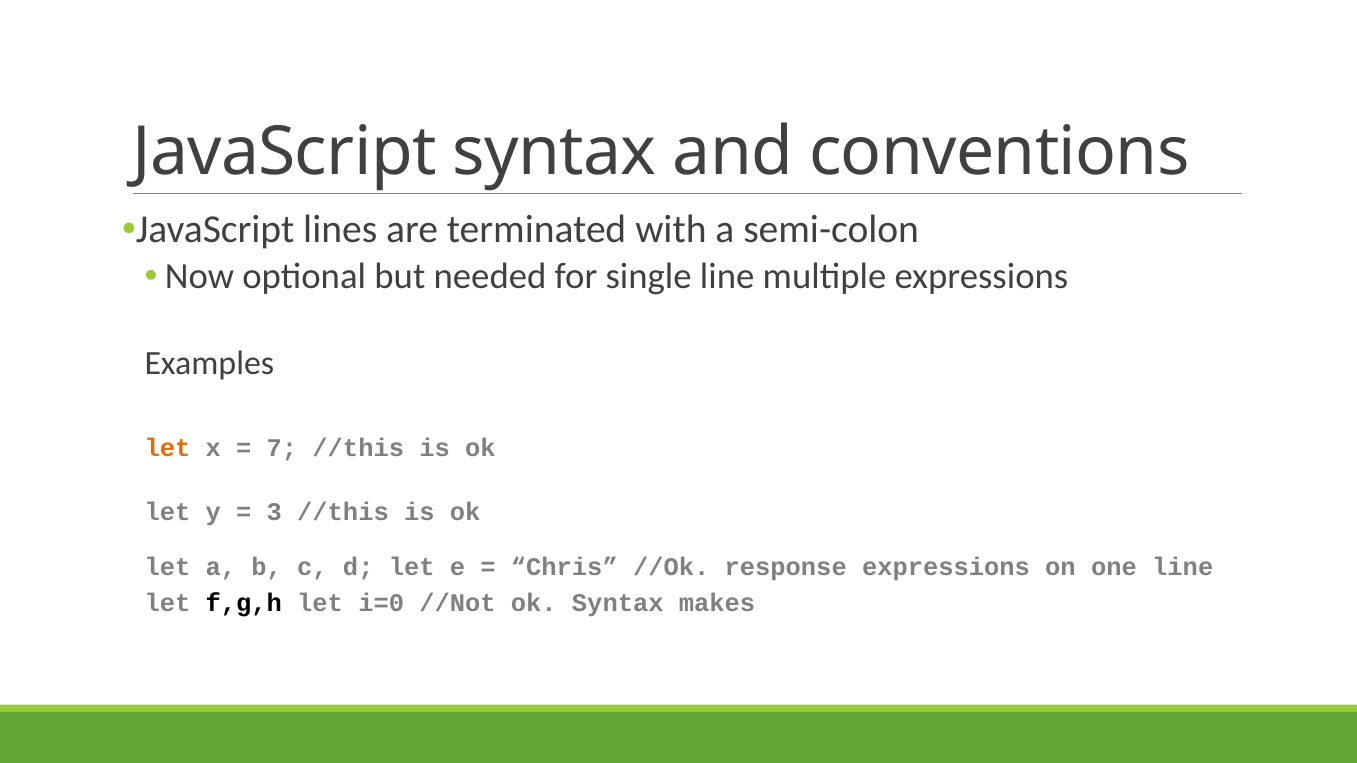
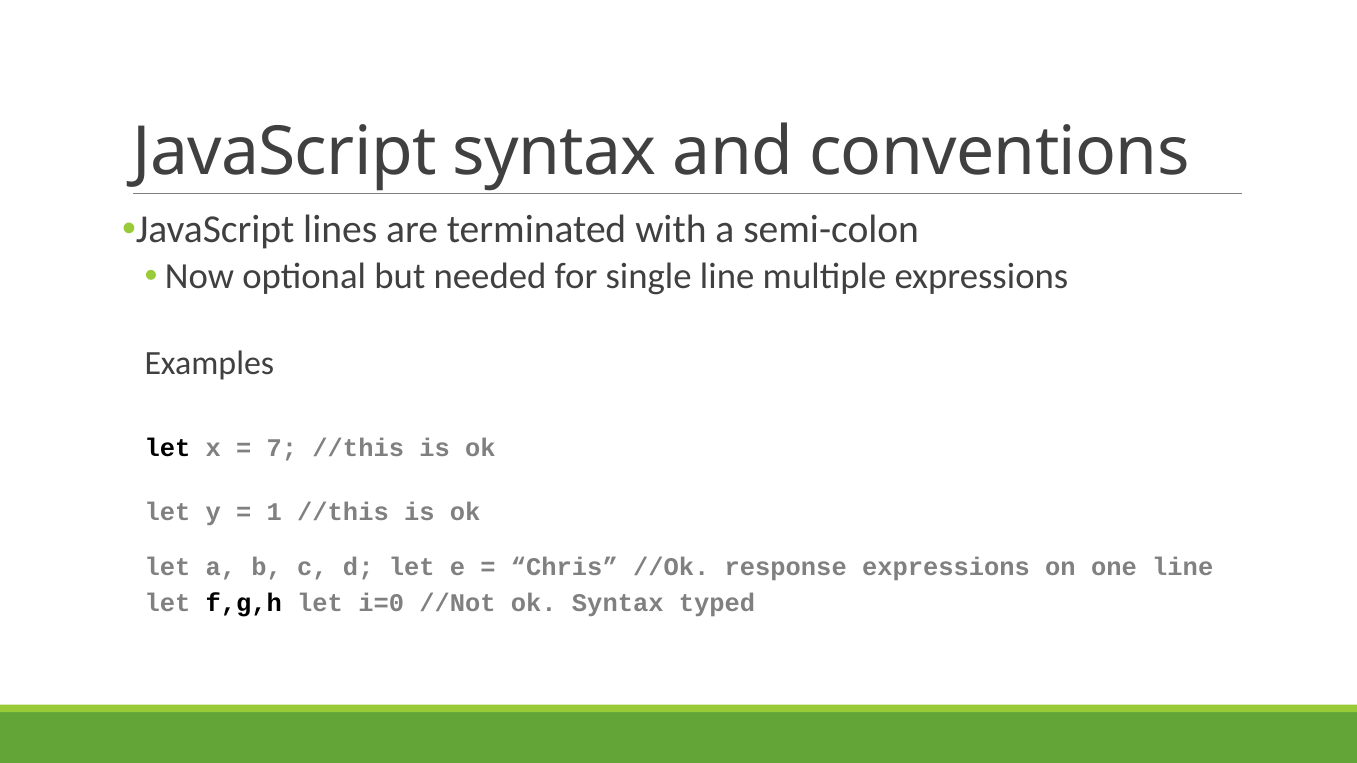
let colour: orange -> black (167, 449)
3: 3 -> 1 (274, 512)
makes: makes -> typed (717, 603)
